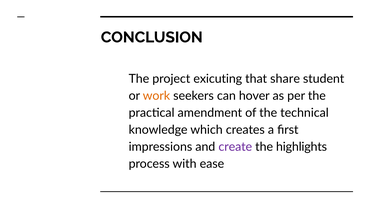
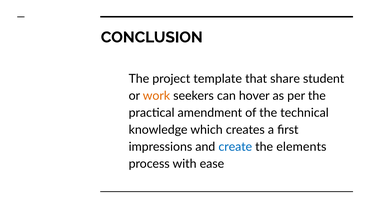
exicuting: exicuting -> template (218, 79)
create colour: purple -> blue (235, 147)
highlights: highlights -> elements (301, 147)
